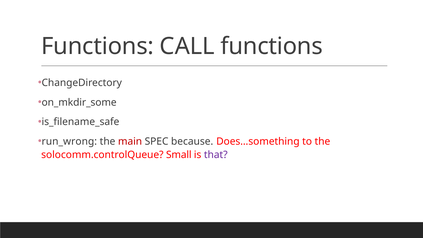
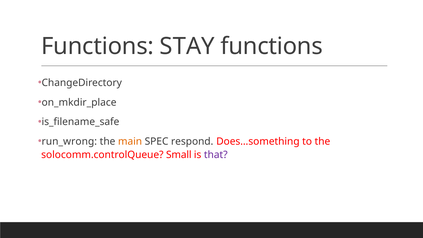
CALL: CALL -> STAY (187, 46)
on_mkdir_some: on_mkdir_some -> on_mkdir_place (79, 102)
main colour: red -> orange (130, 141)
because: because -> respond (192, 141)
